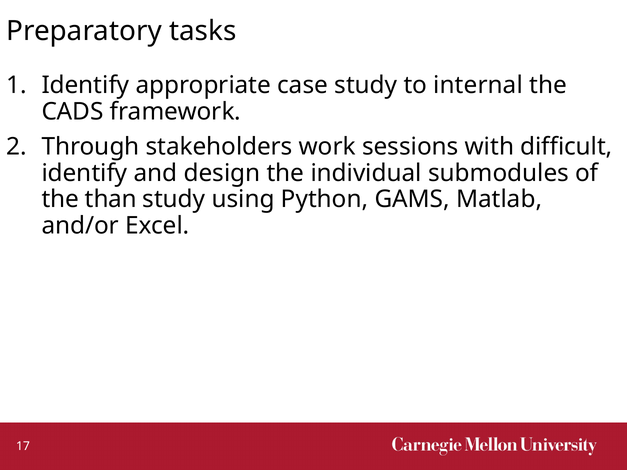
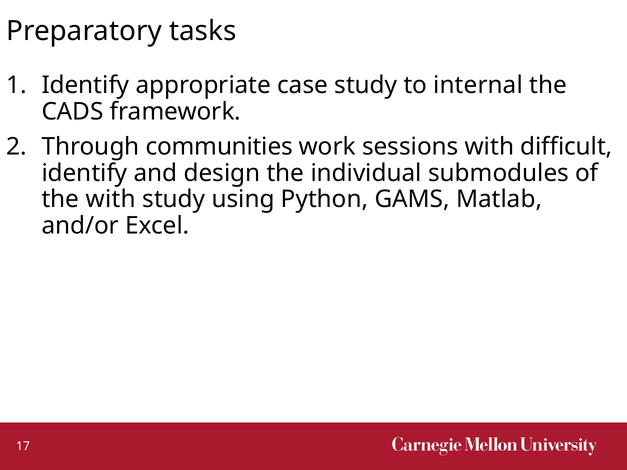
stakeholders: stakeholders -> communities (219, 147)
the than: than -> with (111, 199)
